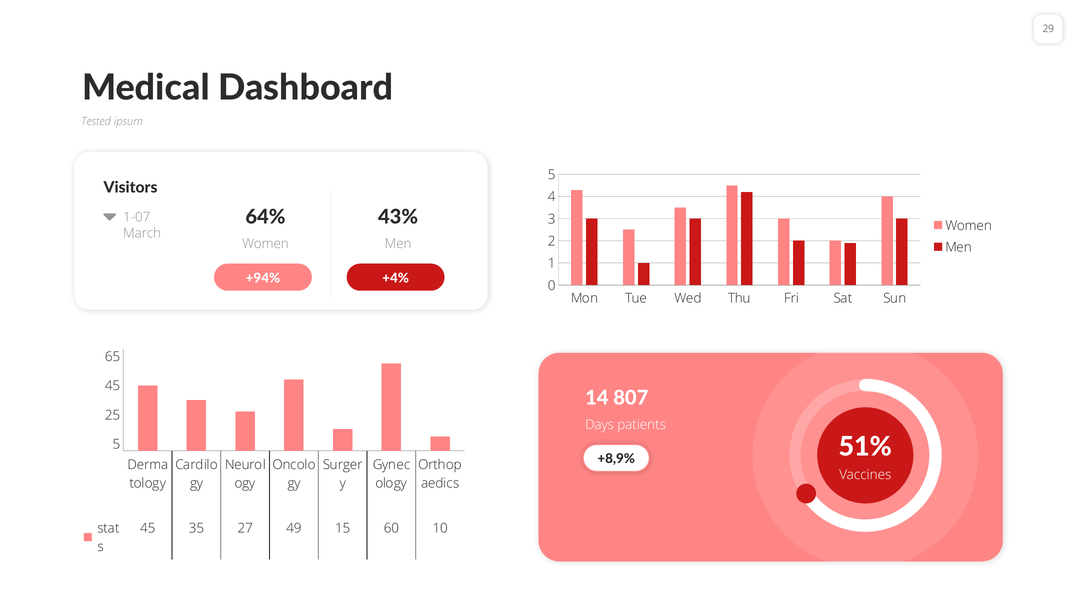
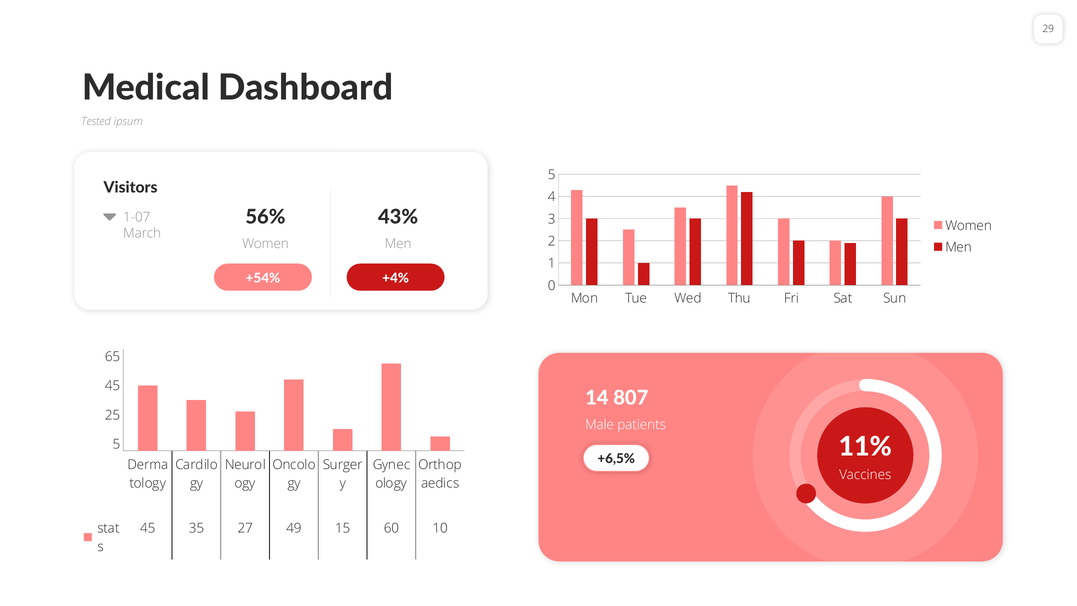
64%: 64% -> 56% (265, 217)
+94%: +94% -> +54% (263, 278)
Days: Days -> Male (599, 425)
51%: 51% -> 11% (865, 446)
+8,9%: +8,9% -> +6,5% (616, 459)
